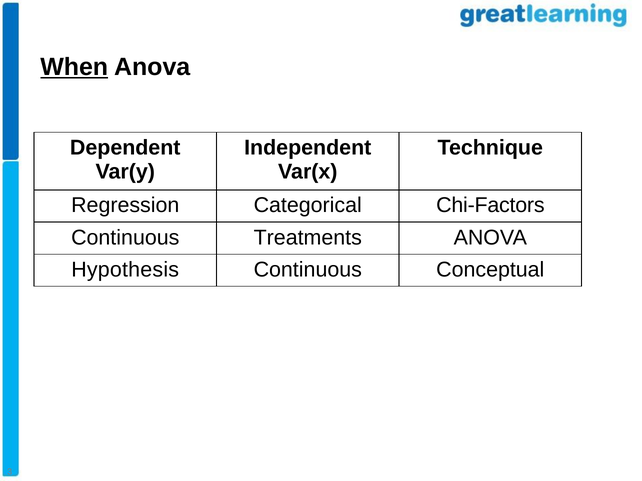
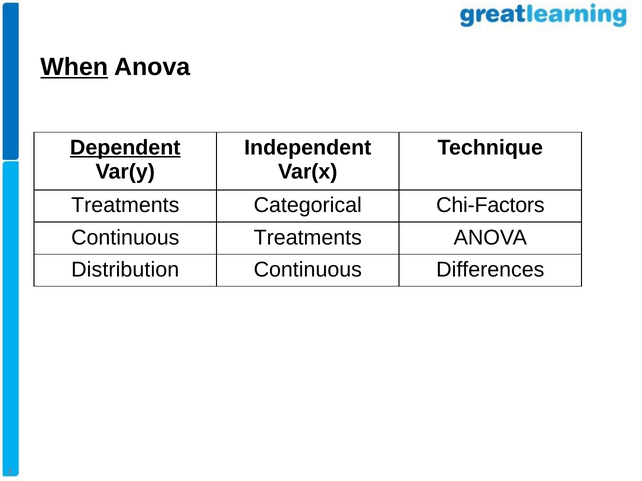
Dependent underline: none -> present (125, 148)
Regression: Regression -> Treatments (125, 206)
Hypothesis: Hypothesis -> Distribution (125, 270)
Conceptual: Conceptual -> Differences (490, 270)
